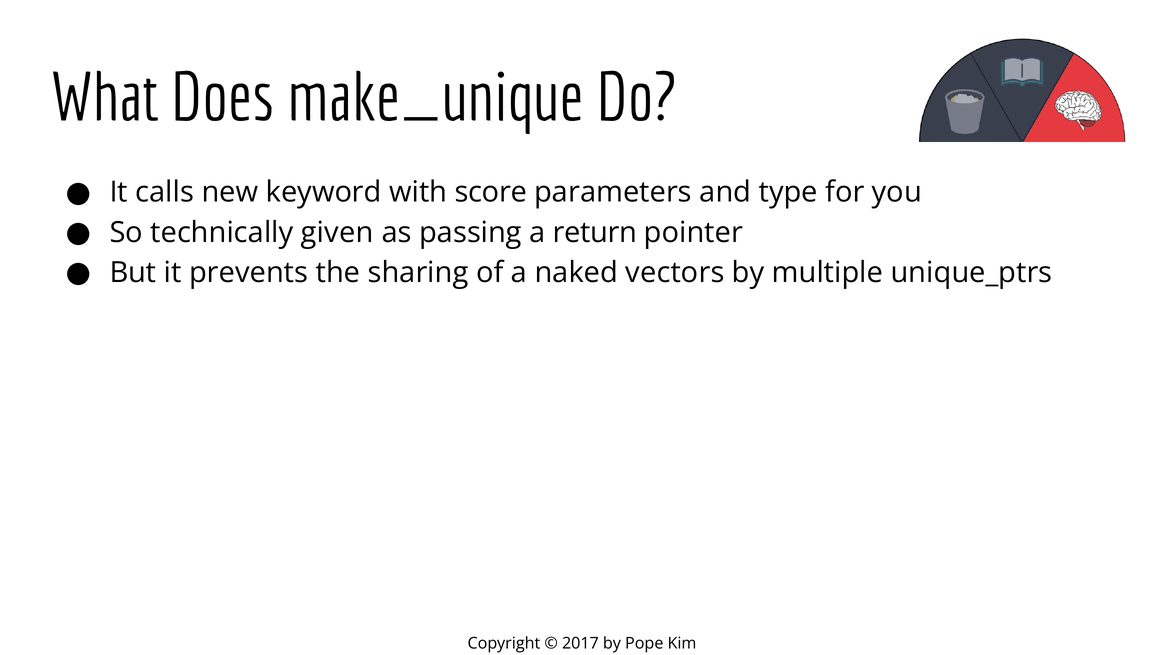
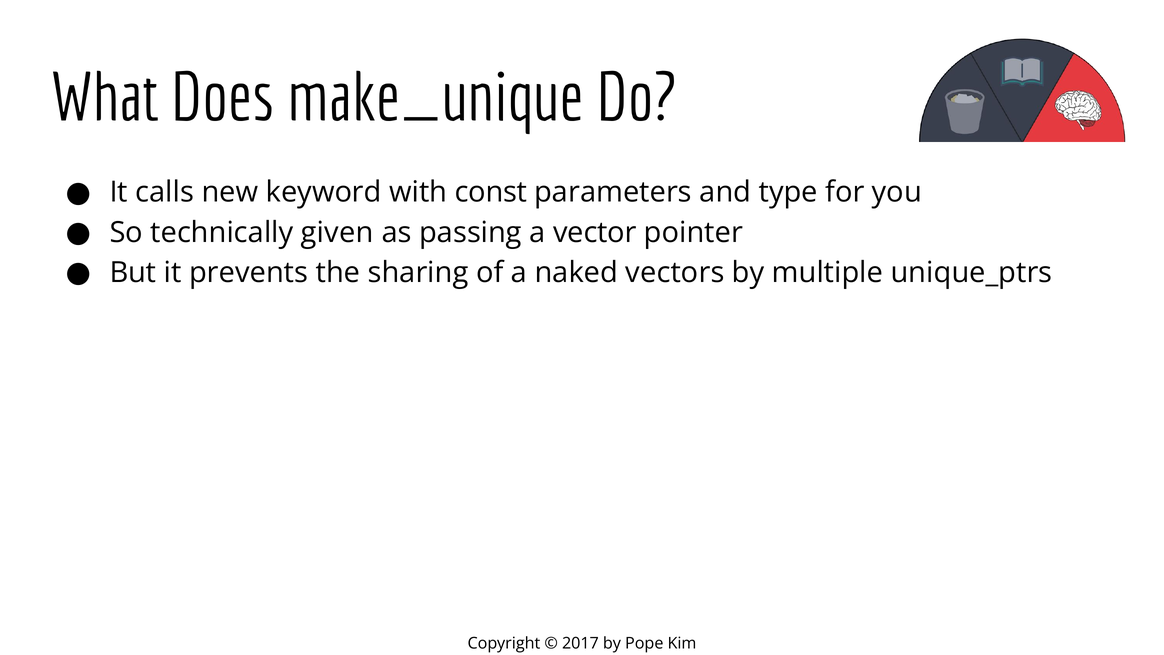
score: score -> const (491, 192)
return: return -> vector (595, 232)
